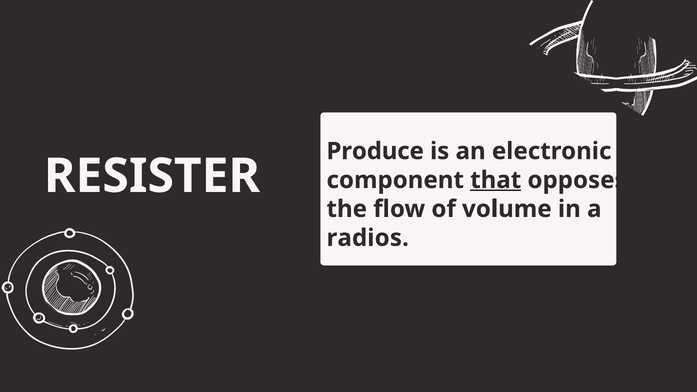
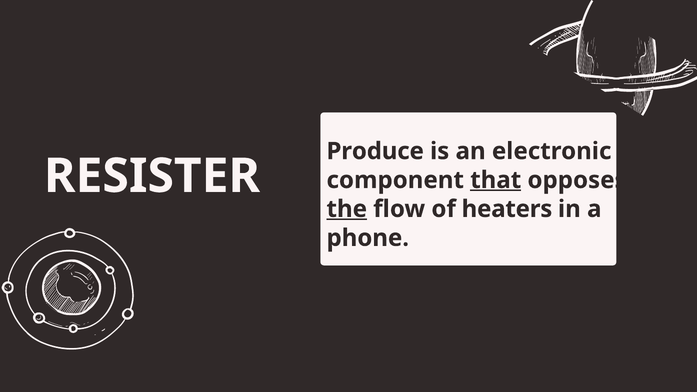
the underline: none -> present (347, 209)
volume: volume -> heaters (507, 209)
radios: radios -> phone (368, 238)
